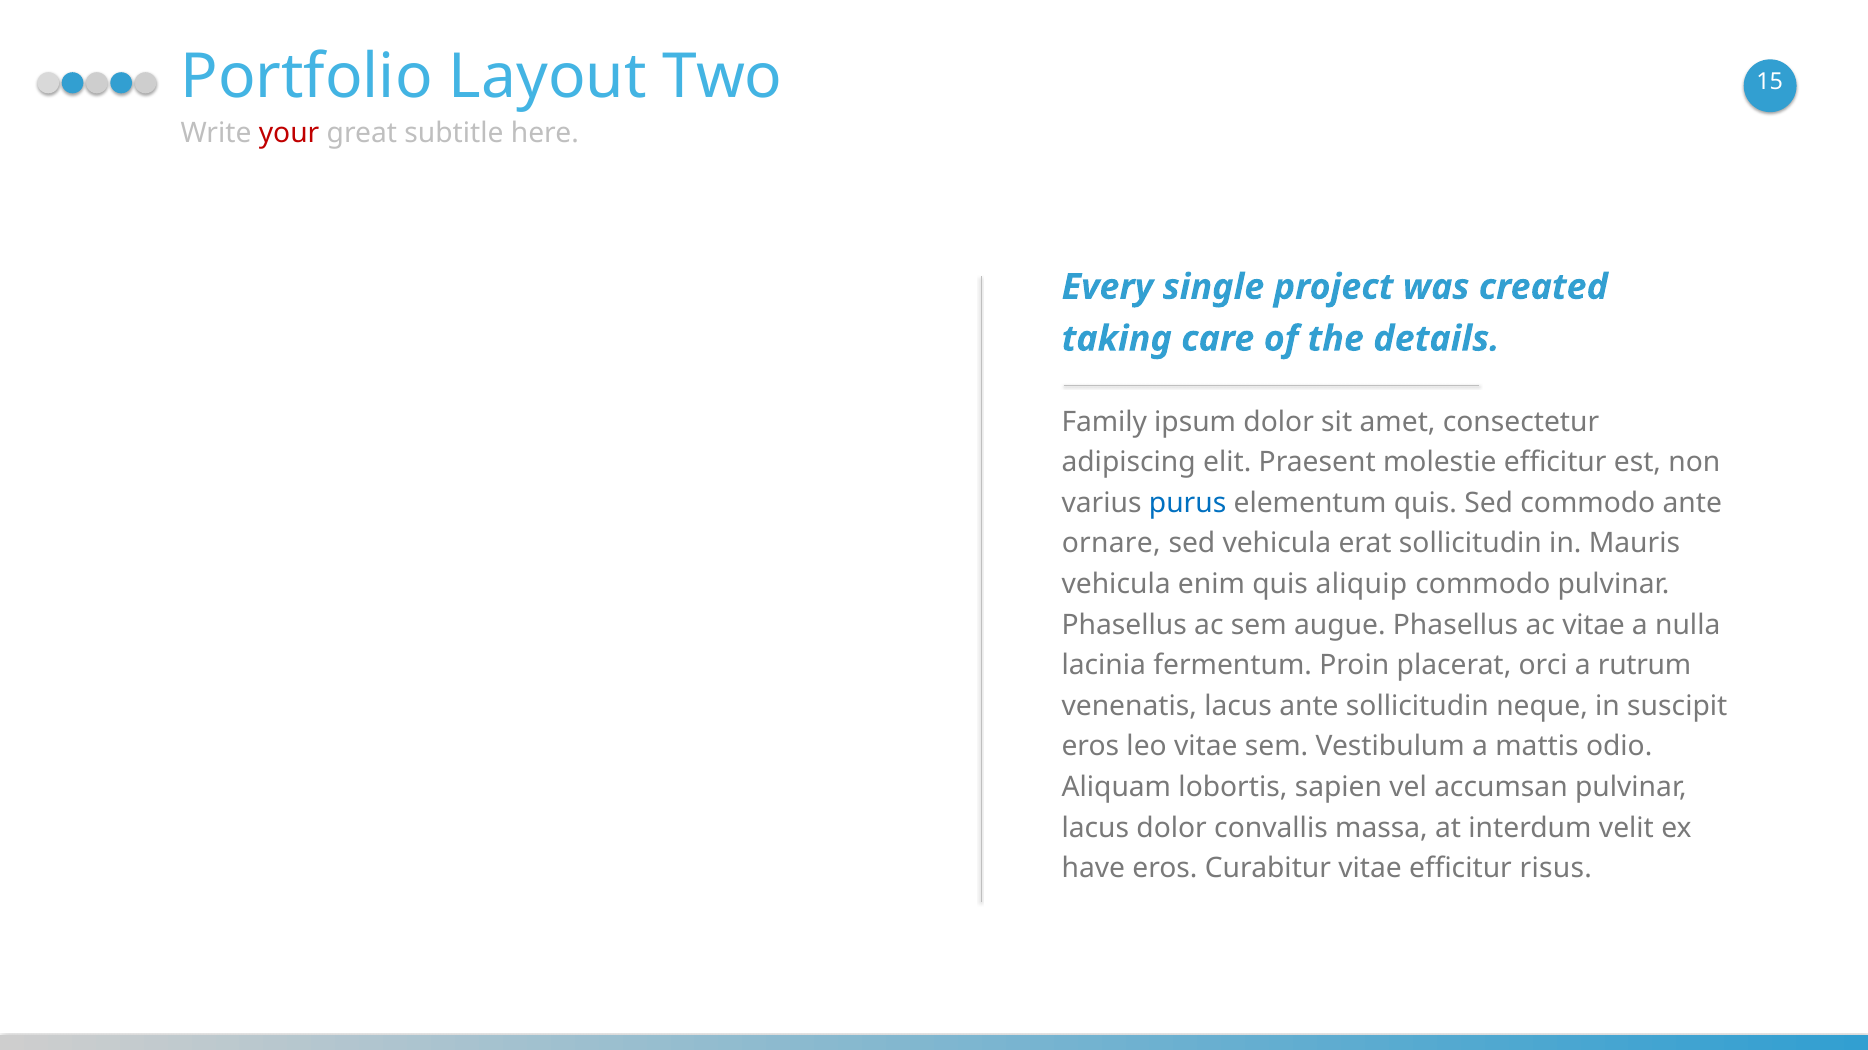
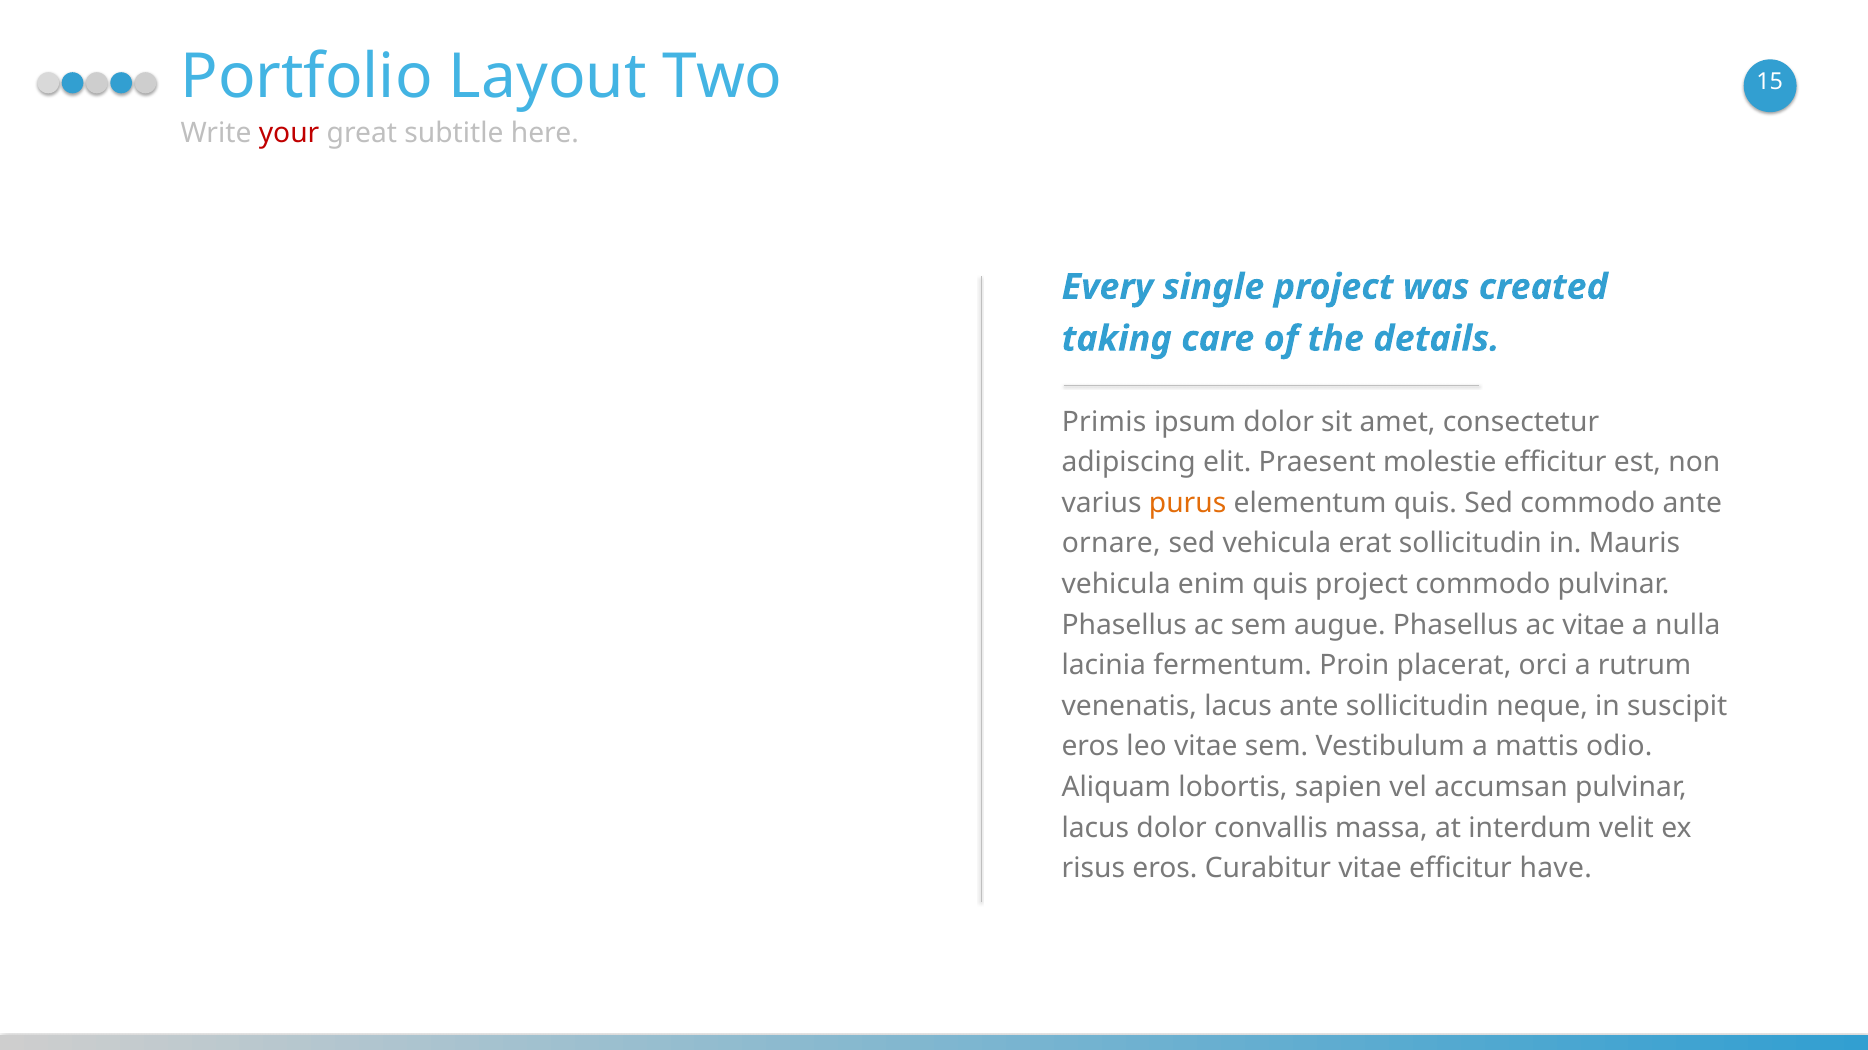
Family: Family -> Primis (1104, 422)
purus colour: blue -> orange (1188, 503)
quis aliquip: aliquip -> project (1362, 585)
have: have -> risus (1093, 869)
risus: risus -> have (1556, 869)
